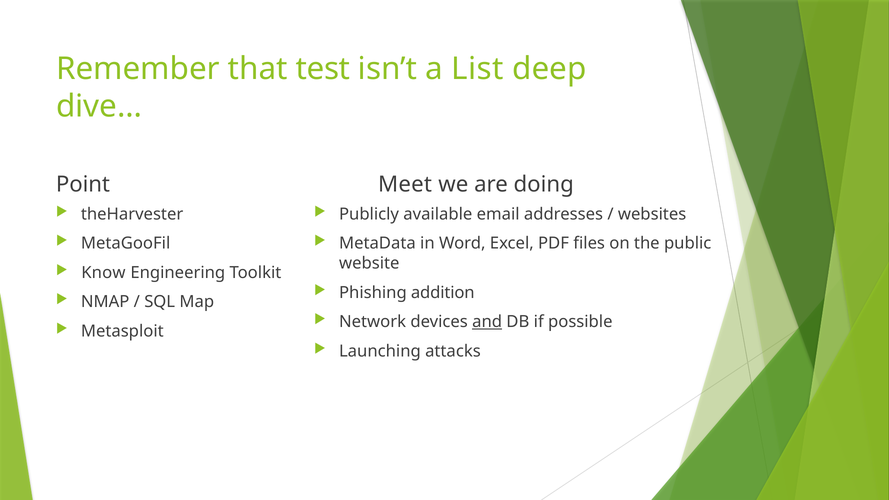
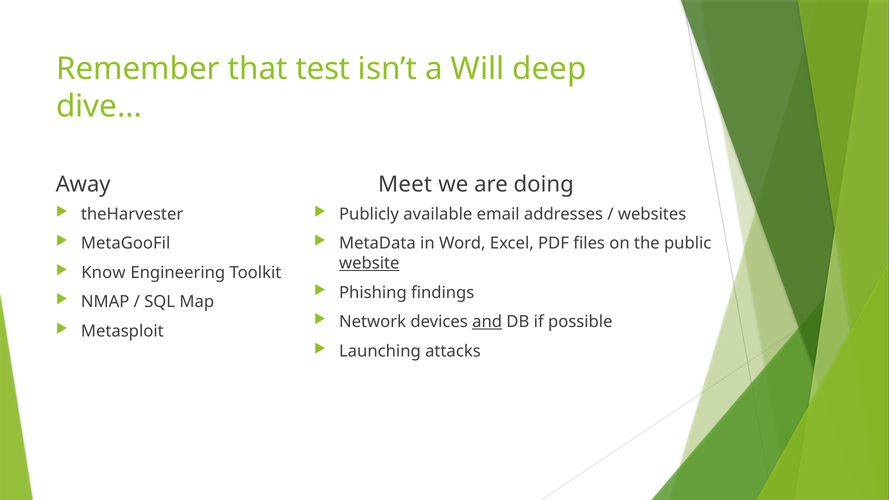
List: List -> Will (478, 69)
Point: Point -> Away (83, 184)
website underline: none -> present (369, 263)
addition: addition -> findings (443, 293)
